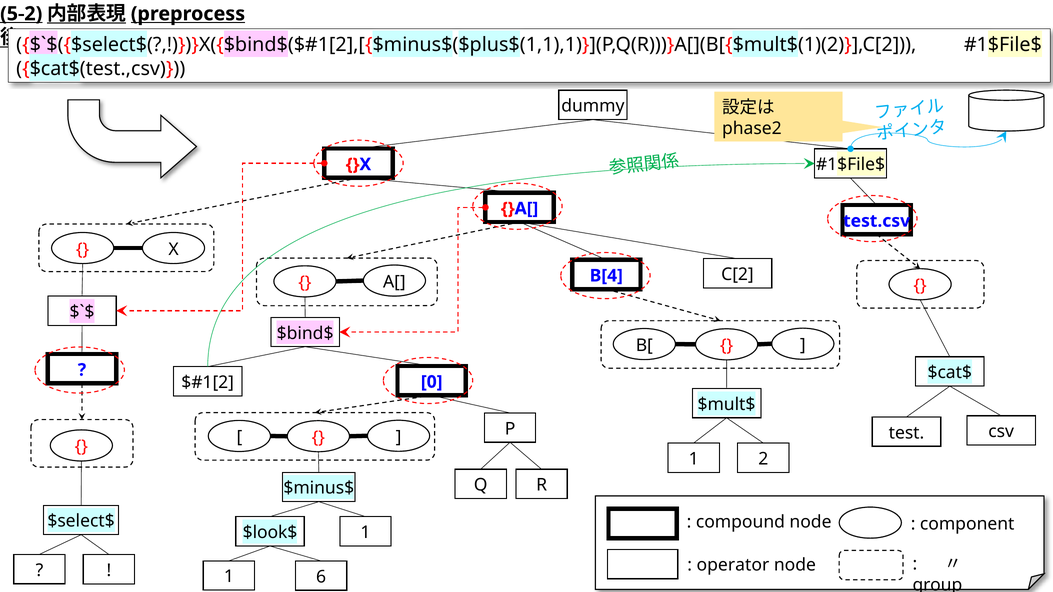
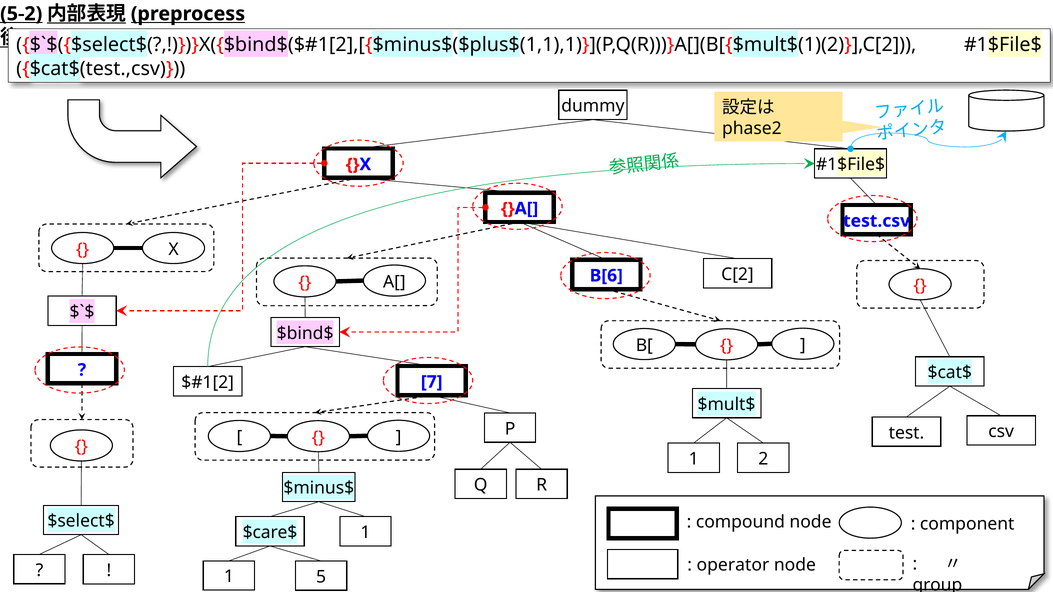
B[4: B[4 -> B[6 (606, 276)
0: 0 -> 7 (432, 382)
$look$: $look$ -> $care$ (270, 533)
6: 6 -> 5 (321, 577)
